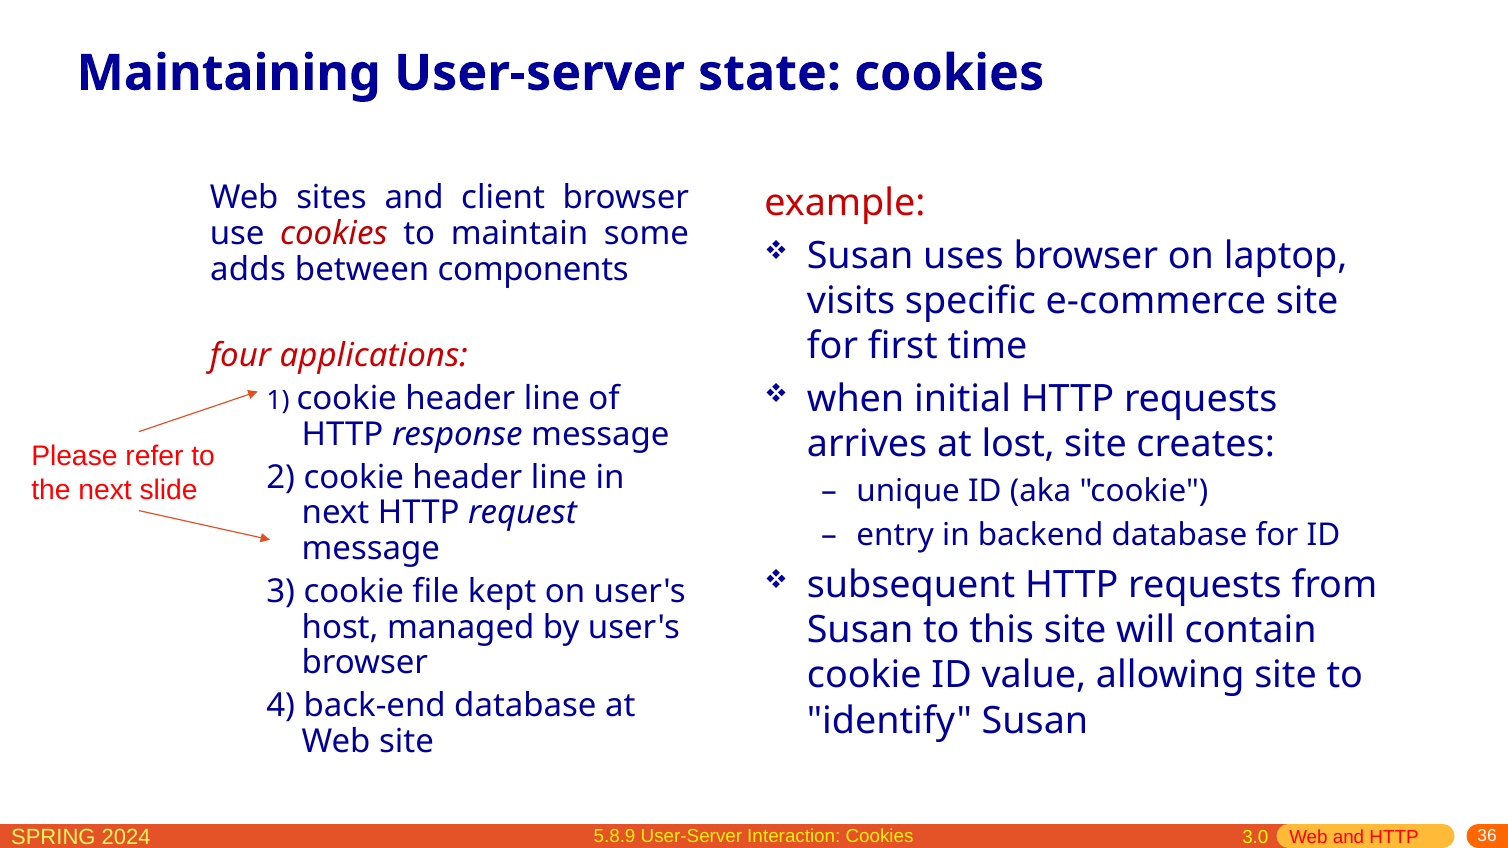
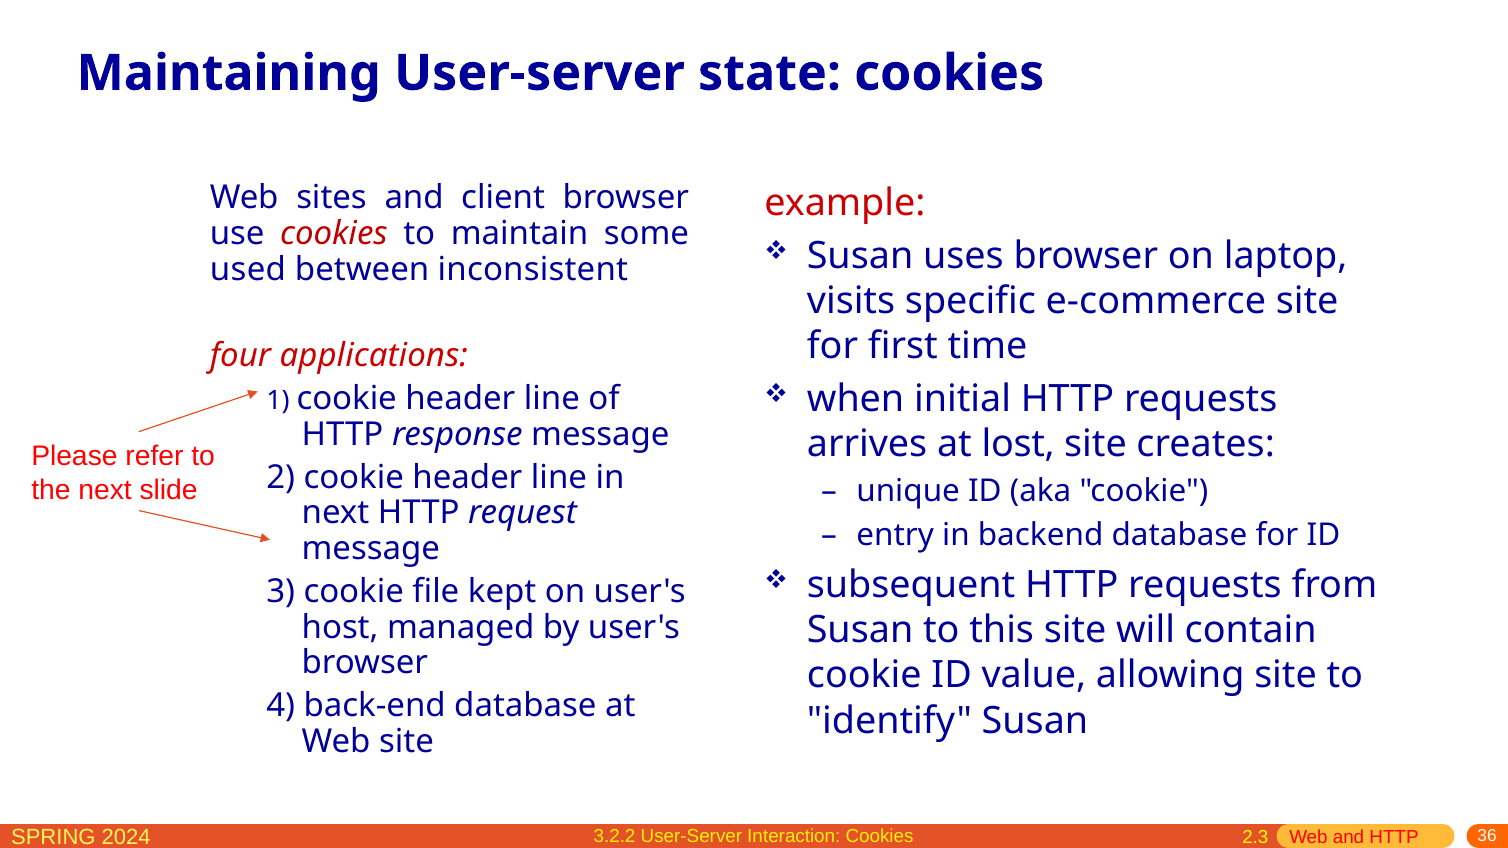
adds: adds -> used (248, 269)
components: components -> inconsistent (533, 269)
5.8.9: 5.8.9 -> 3.2.2 (615, 837)
3.0: 3.0 -> 2.3 (1255, 838)
